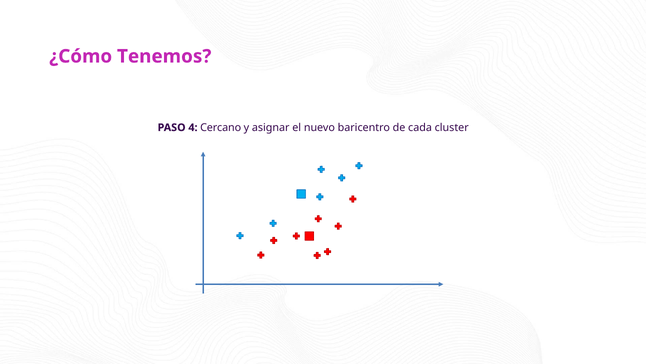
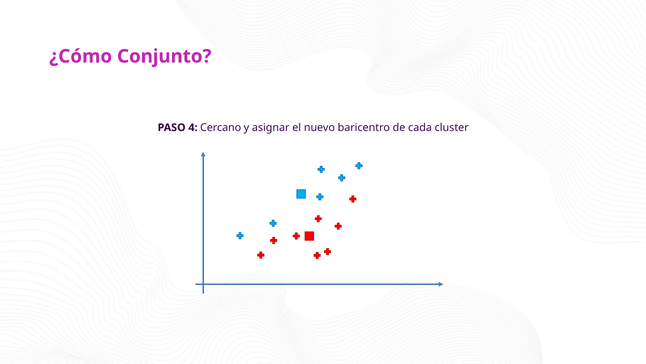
Tenemos: Tenemos -> Conjunto (164, 56)
